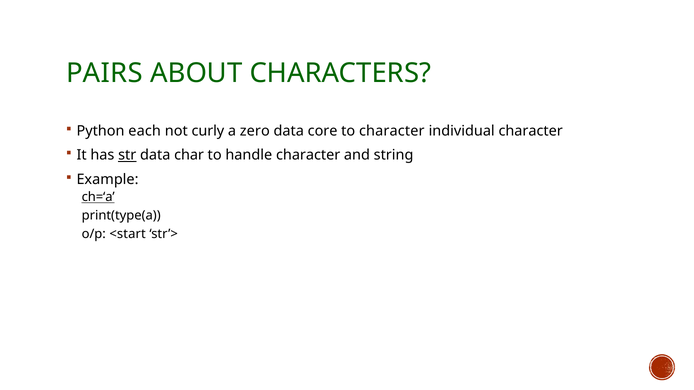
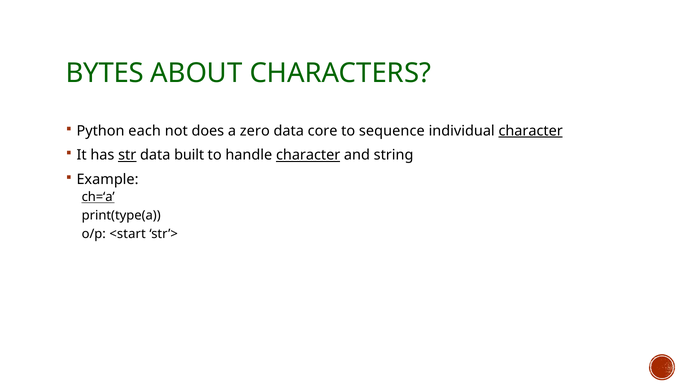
PAIRS: PAIRS -> BYTES (105, 73)
curly: curly -> does (208, 131)
to character: character -> sequence (392, 131)
character underline: none -> present (531, 131)
char: char -> built (189, 155)
character underline: none -> present (308, 155)
